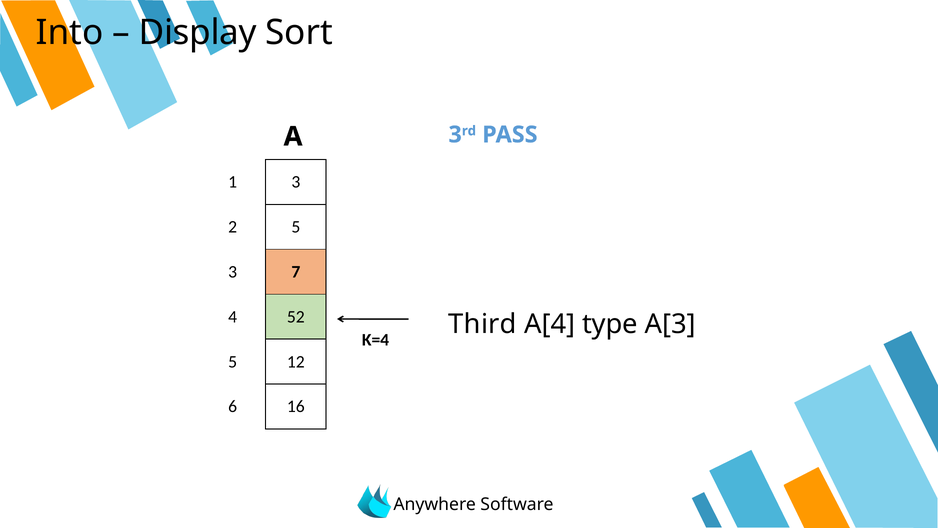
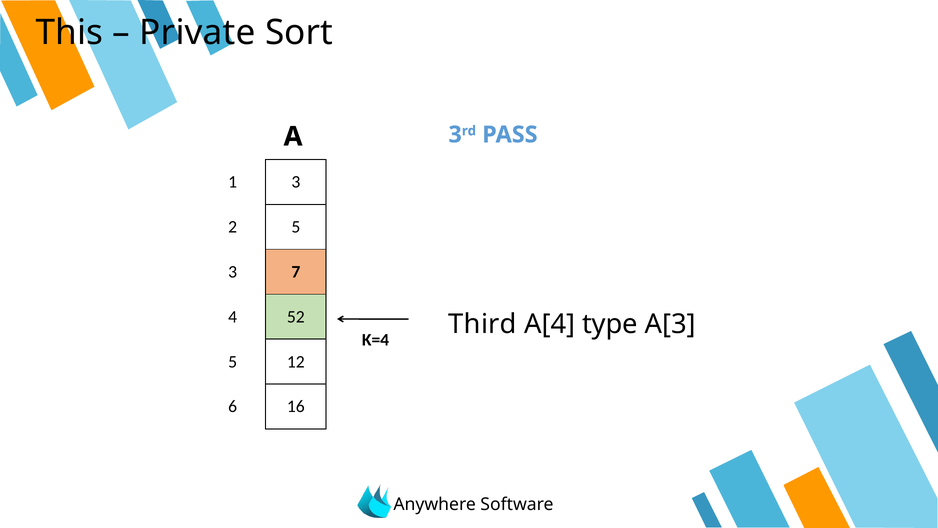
Into: Into -> This (69, 33)
Display: Display -> Private (197, 33)
